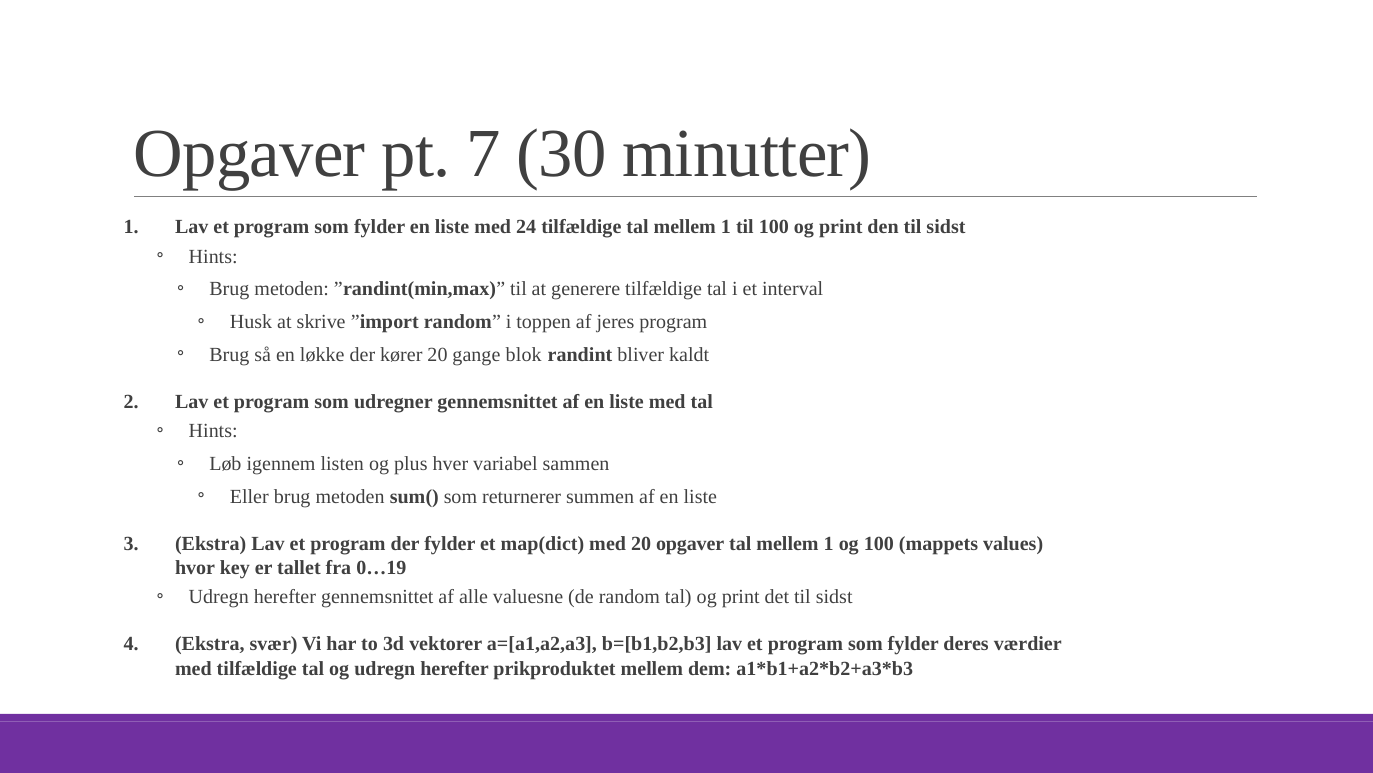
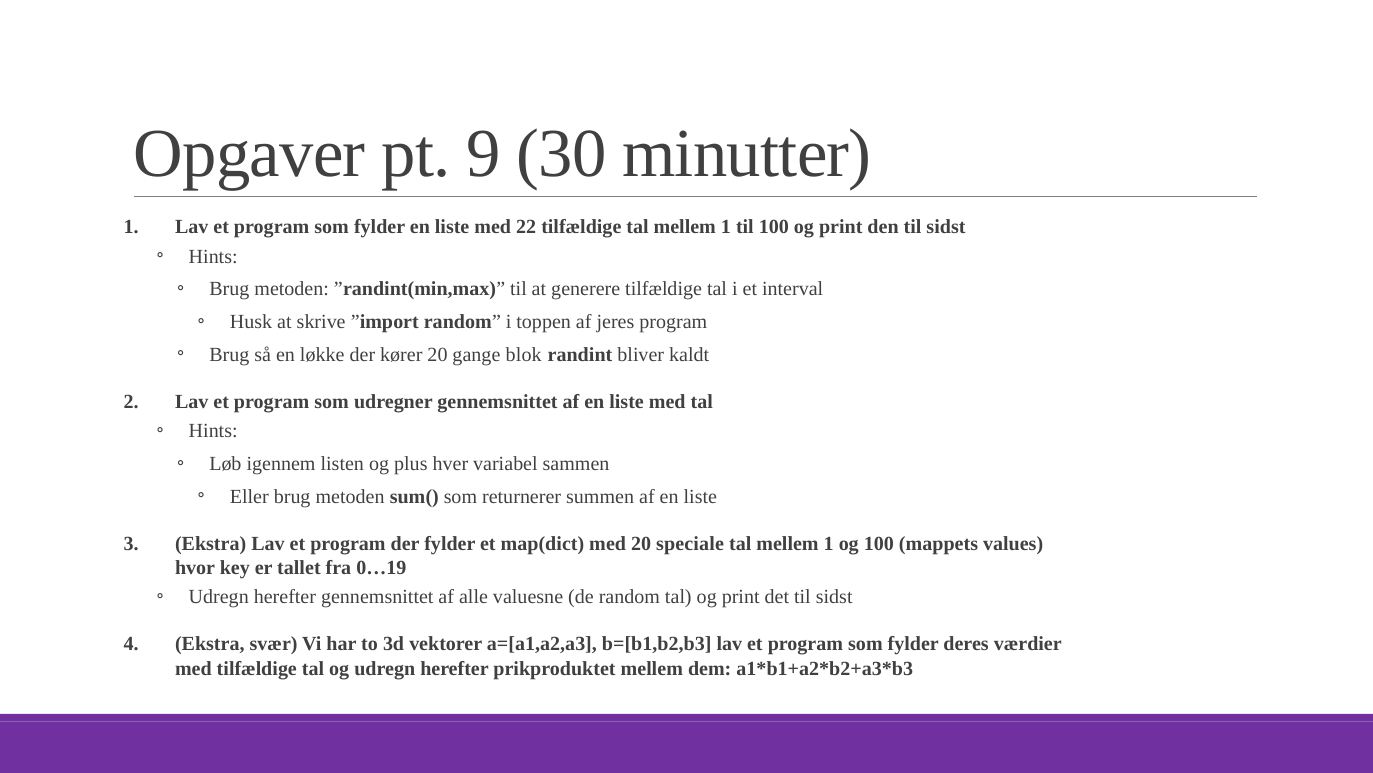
7: 7 -> 9 (484, 154)
24: 24 -> 22 (526, 226)
20 opgaver: opgaver -> speciale (690, 543)
